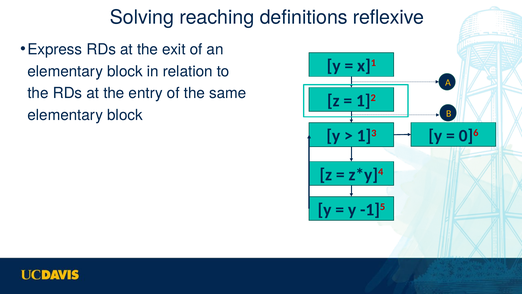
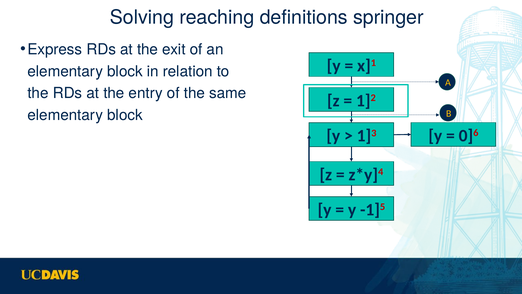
reflexive: reflexive -> springer (388, 17)
